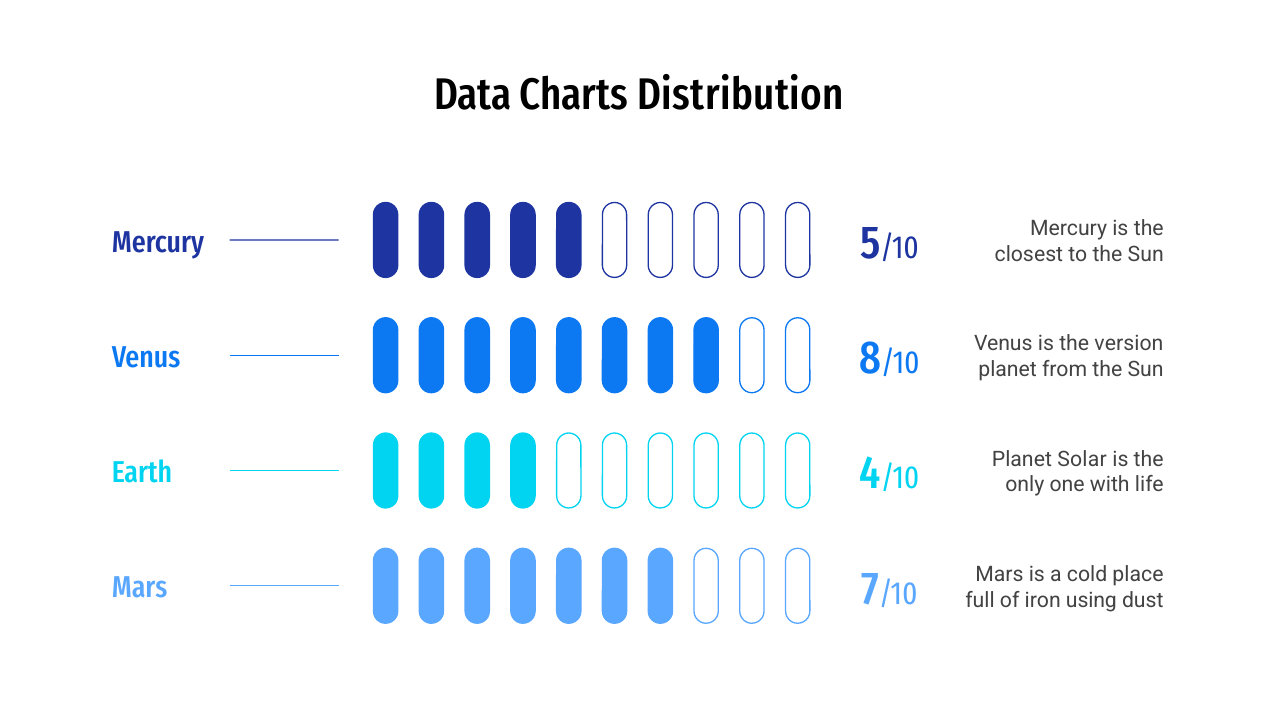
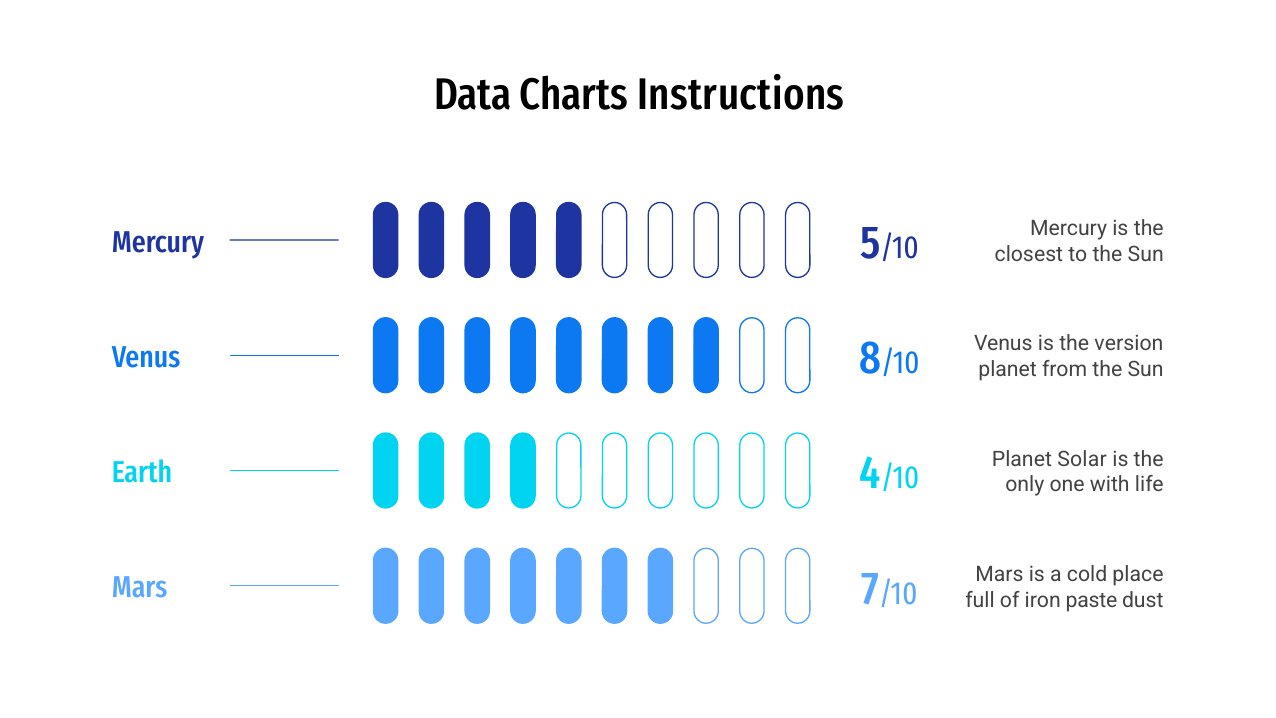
Distribution: Distribution -> Instructions (741, 95)
using: using -> paste (1091, 600)
